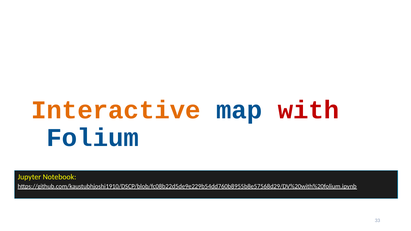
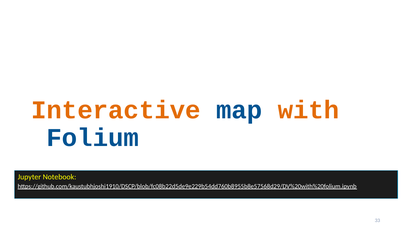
with colour: red -> orange (309, 110)
